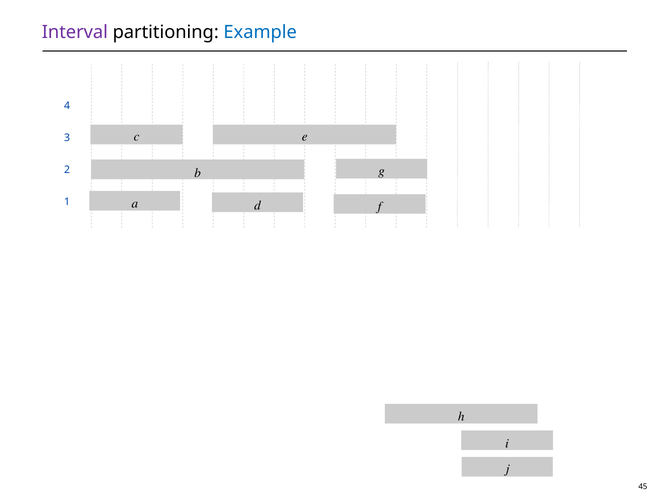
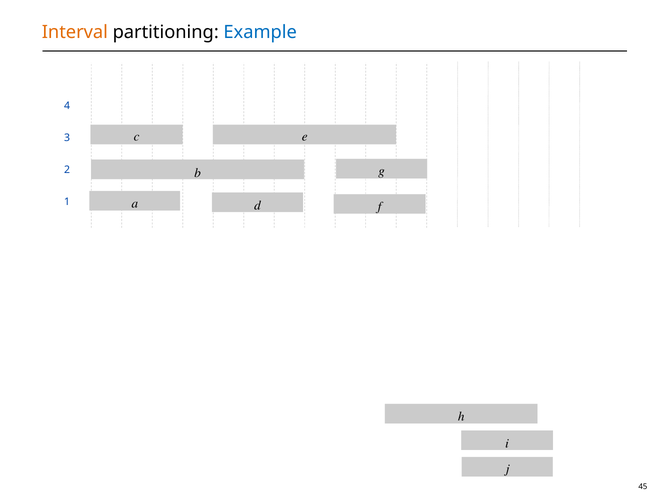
Interval colour: purple -> orange (75, 32)
